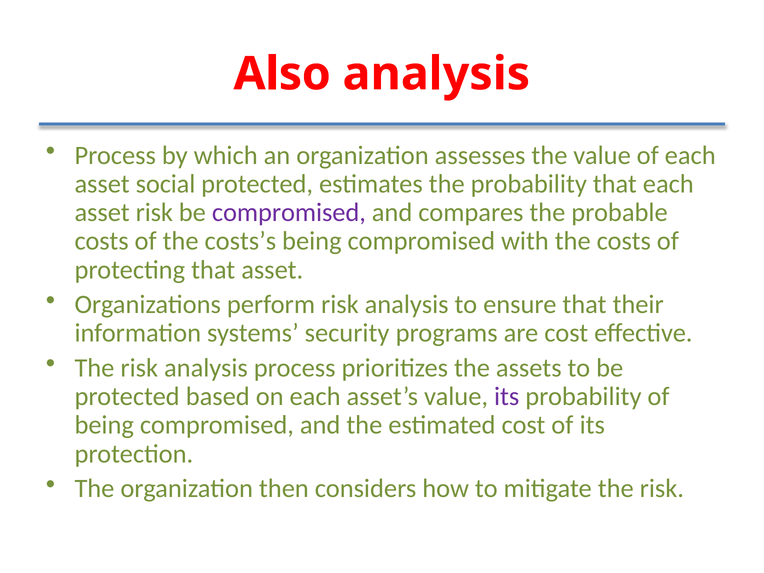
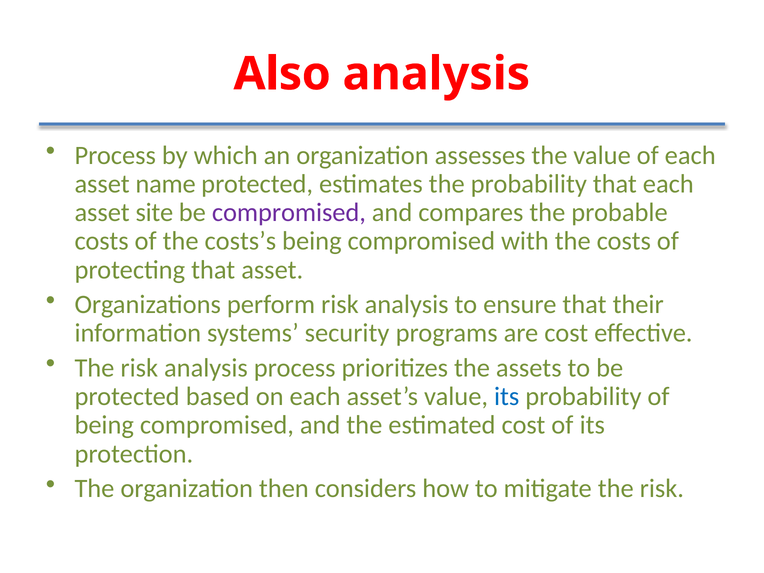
social: social -> name (166, 184)
asset risk: risk -> site (154, 213)
its colour: purple -> blue (507, 397)
